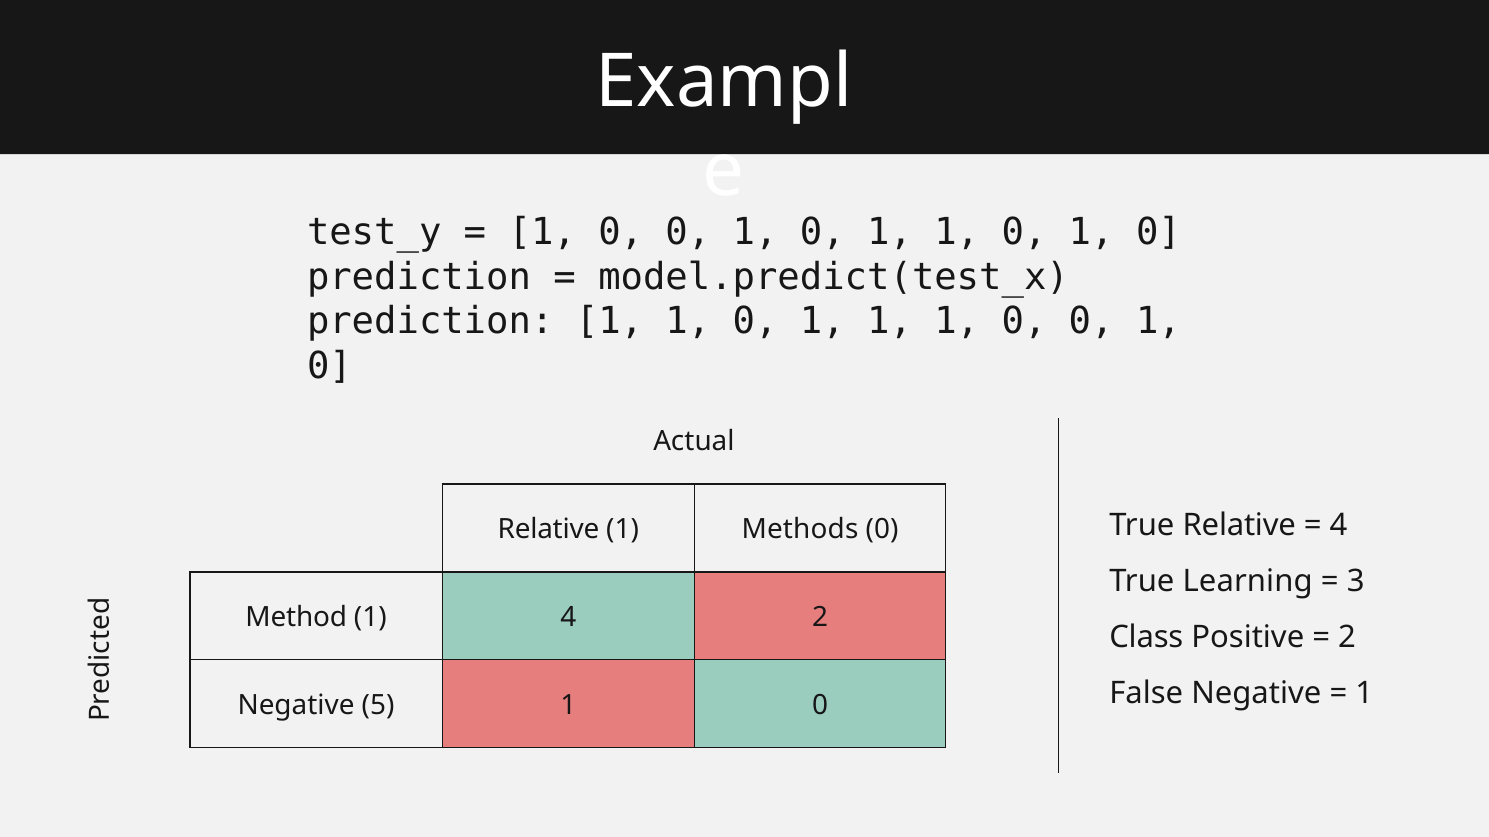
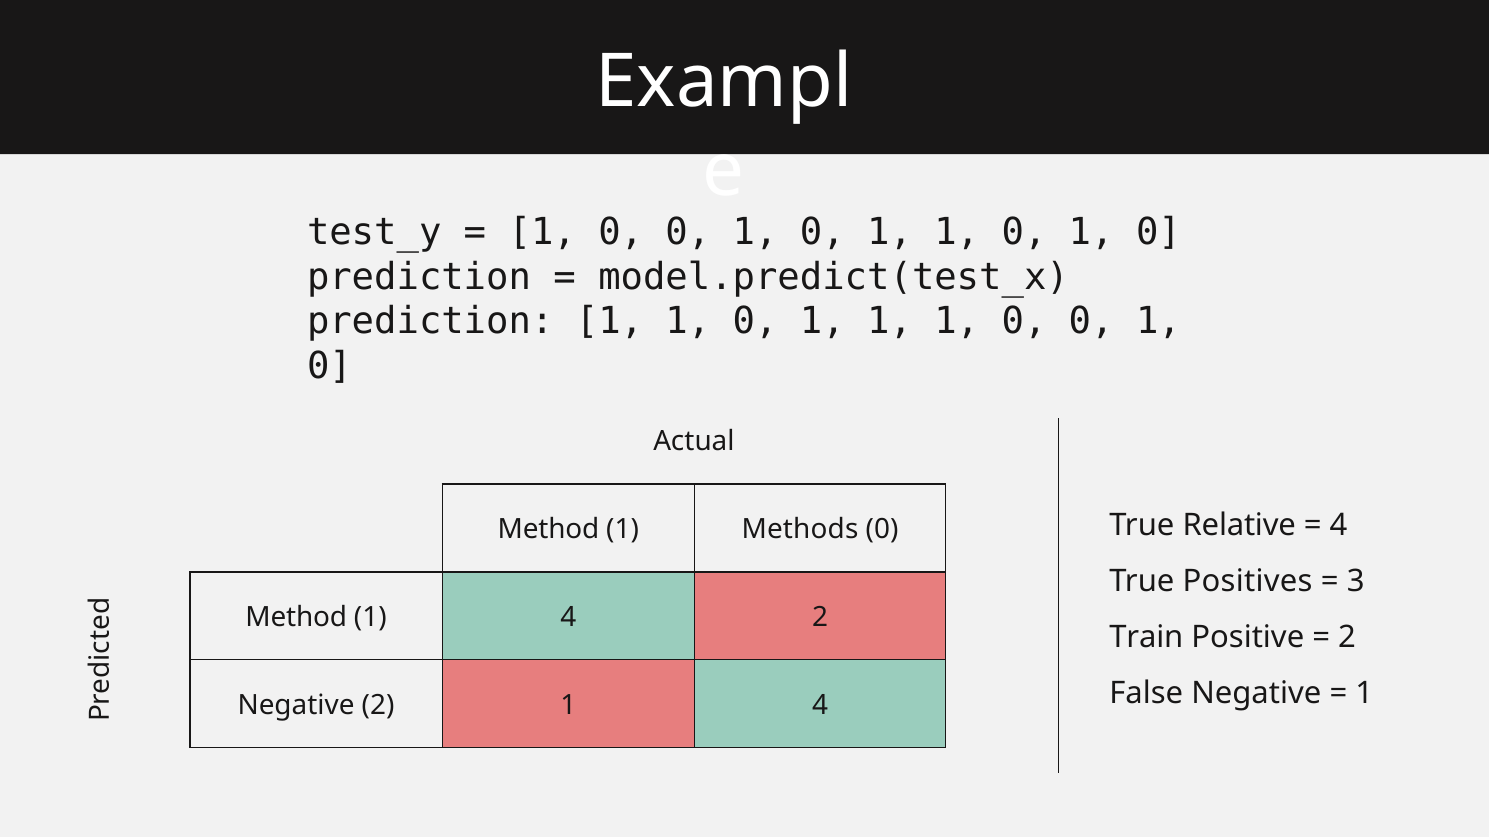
Relative: Relative -> Method (548, 530)
Learning: Learning -> Positives (1248, 582)
Class: Class -> Train (1146, 638)
Negative 5: 5 -> 2 (378, 706)
0: 0 -> 4 (820, 706)
